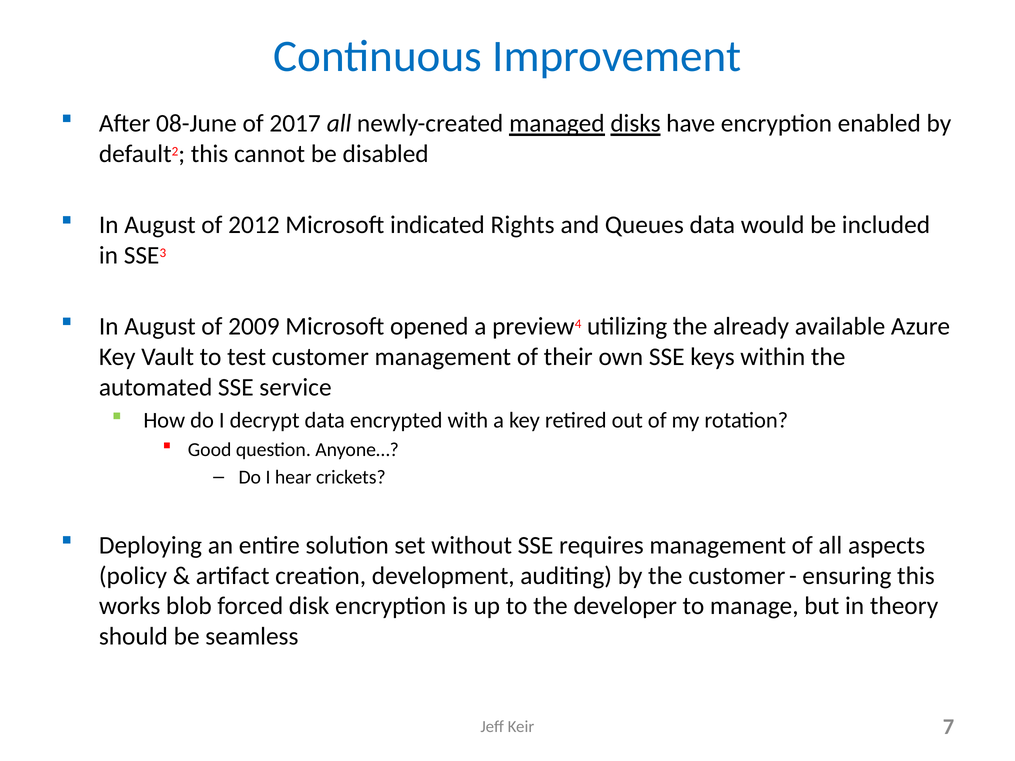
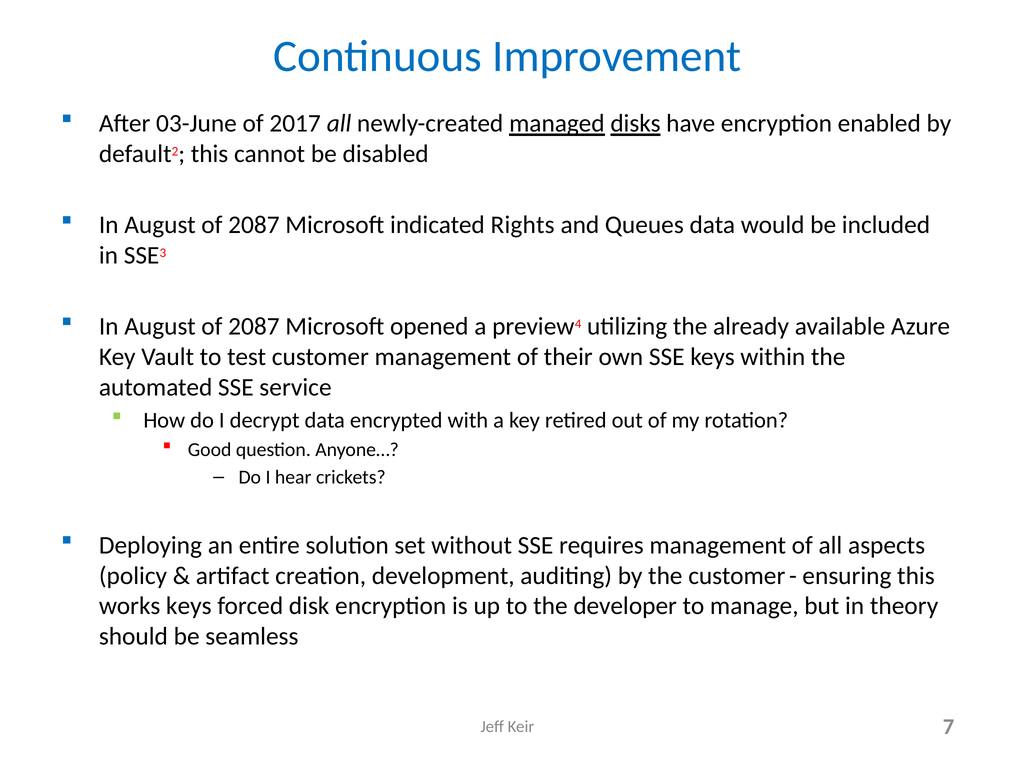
08-June: 08-June -> 03-June (196, 124)
2012: 2012 -> 2087 (254, 225)
2009: 2009 -> 2087 (254, 327)
works blob: blob -> keys (189, 606)
